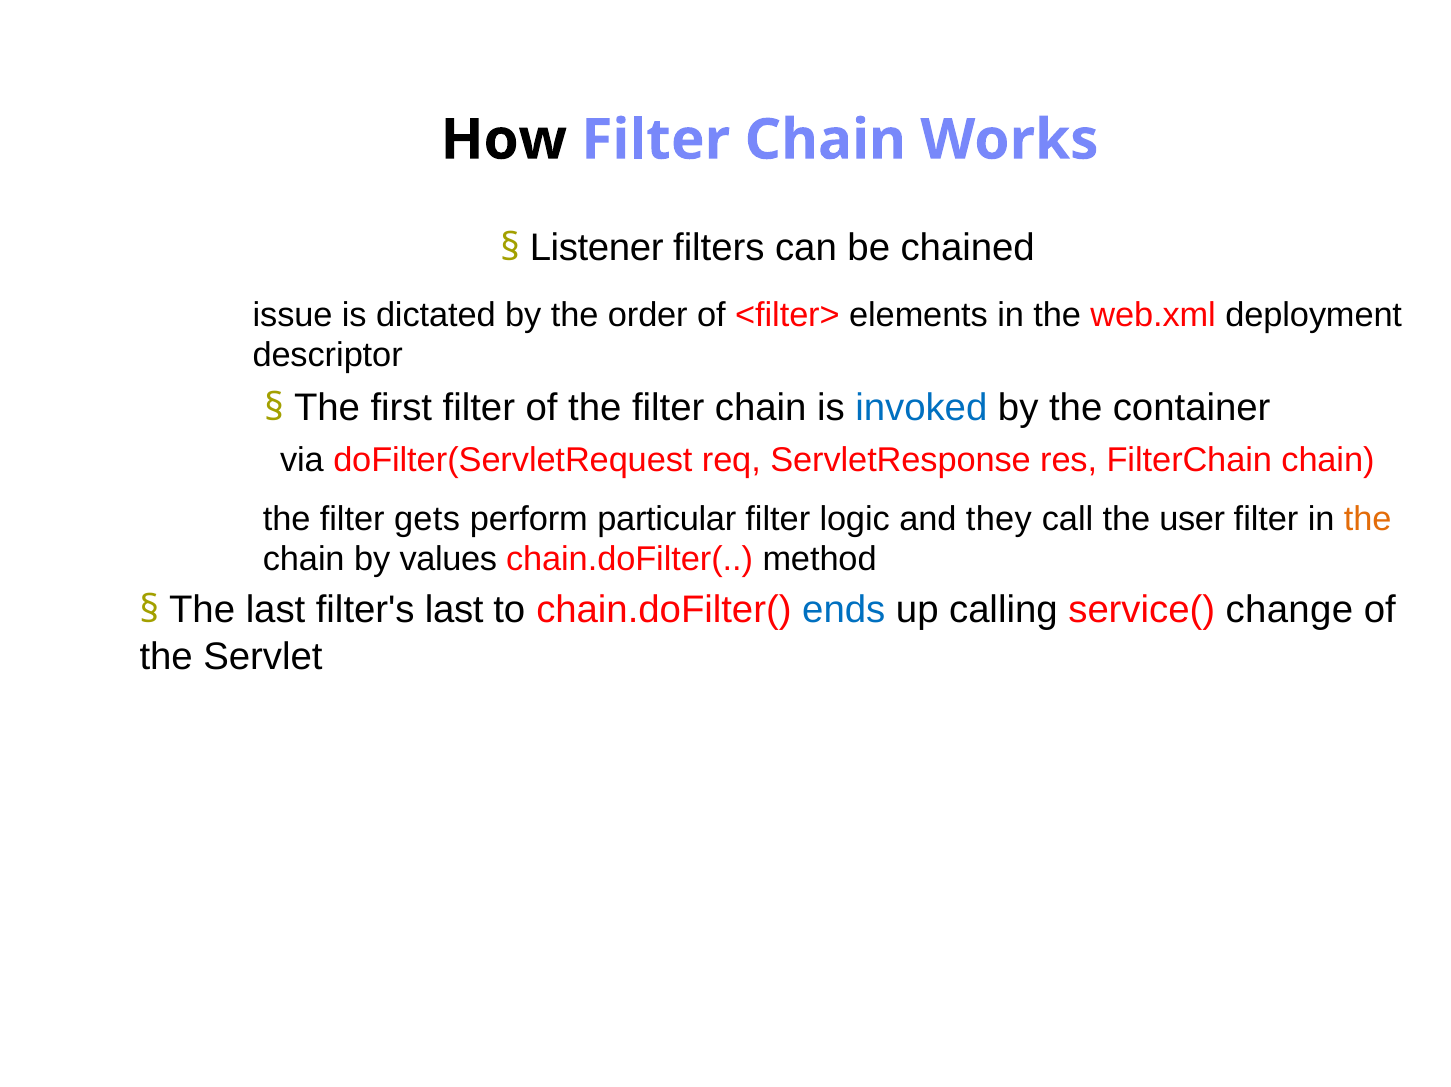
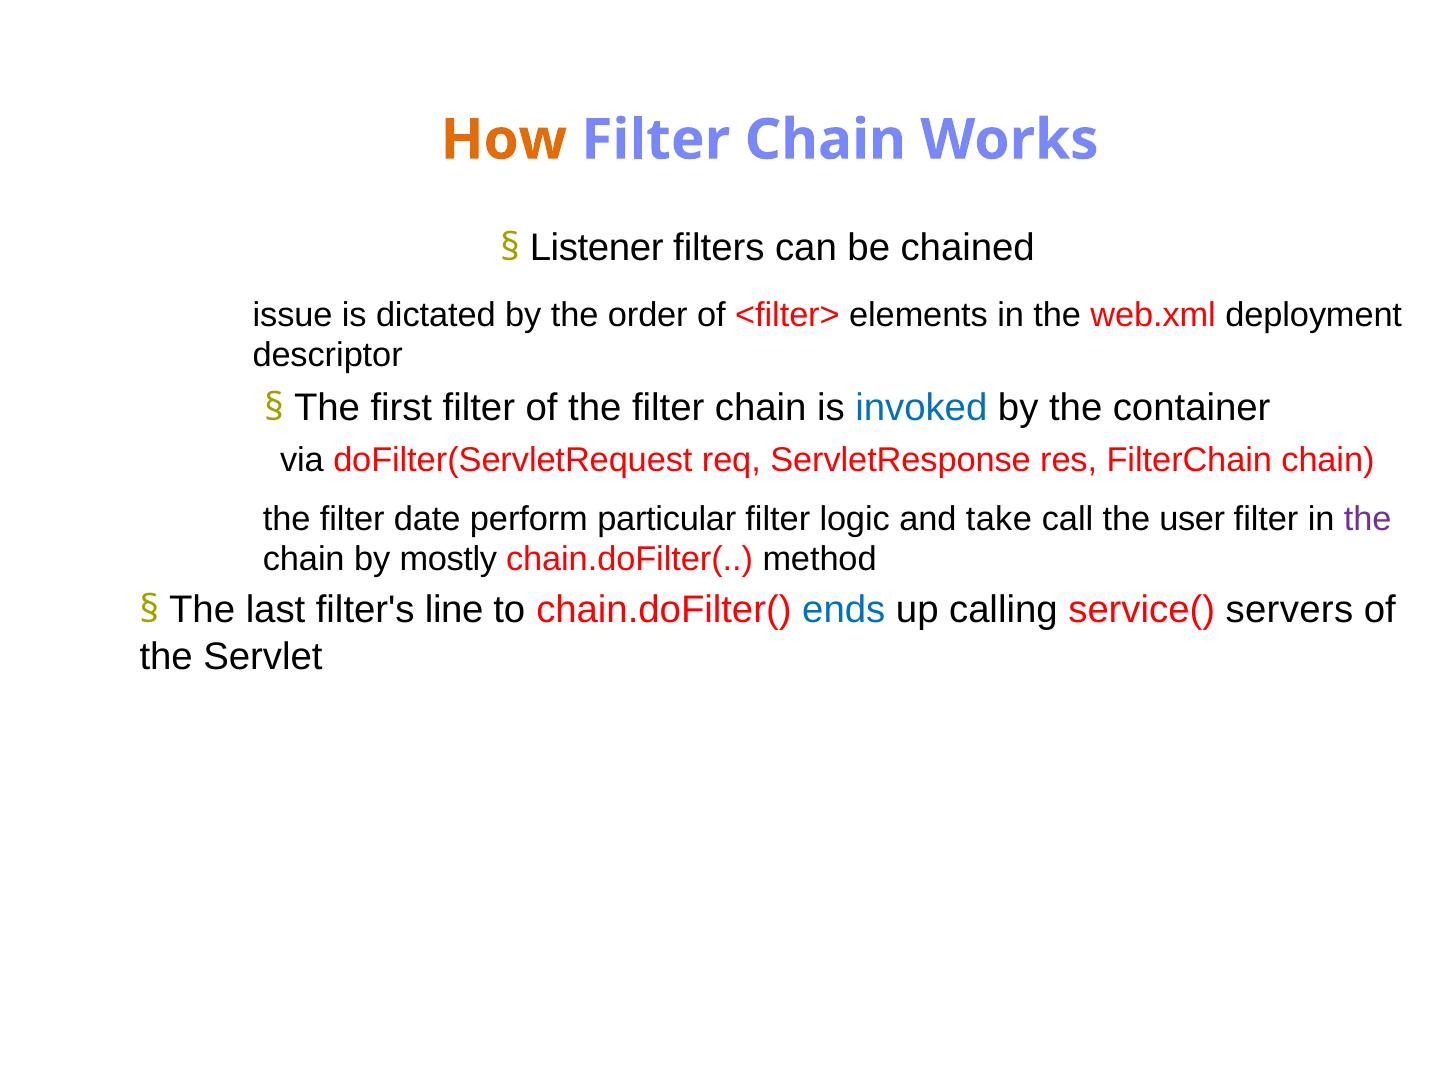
How colour: black -> orange (504, 140)
gets: gets -> date (427, 519)
they: they -> take (999, 519)
the colour: orange -> purple (1368, 519)
values: values -> mostly (448, 560)
filter's last: last -> line (454, 610)
change: change -> servers (1289, 610)
